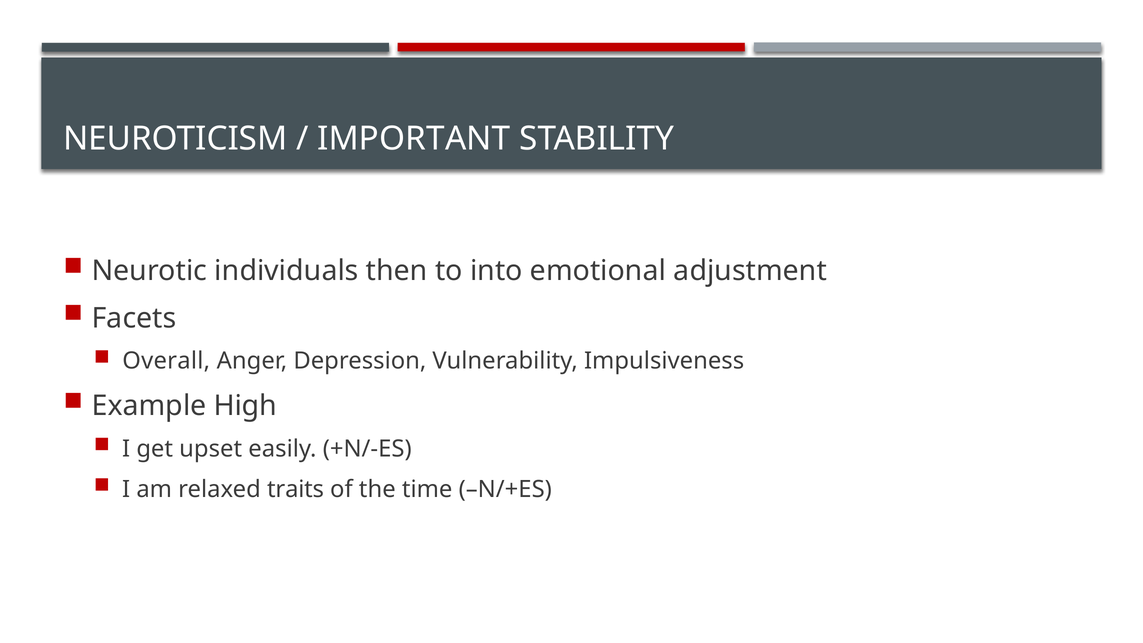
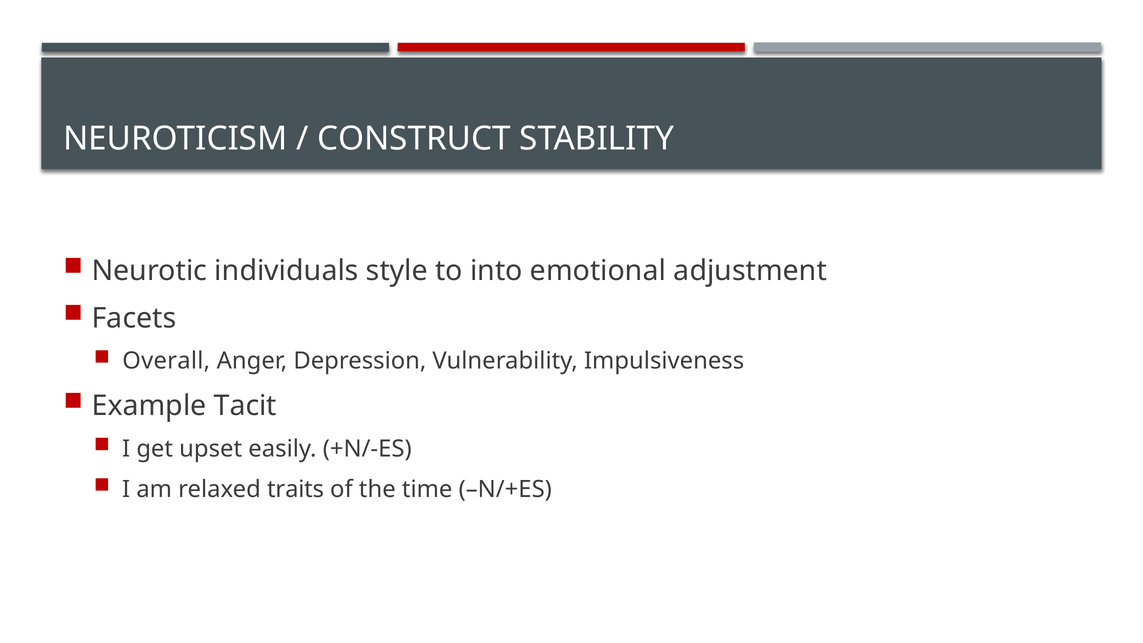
IMPORTANT: IMPORTANT -> CONSTRUCT (414, 139)
then: then -> style (397, 271)
High: High -> Tacit (245, 406)
